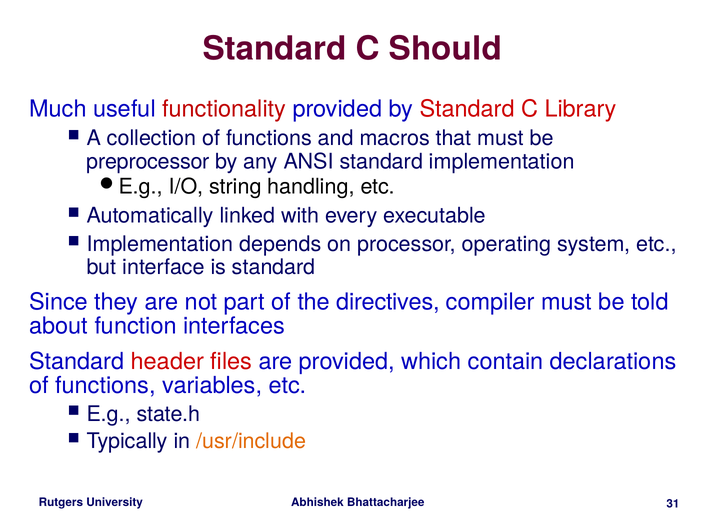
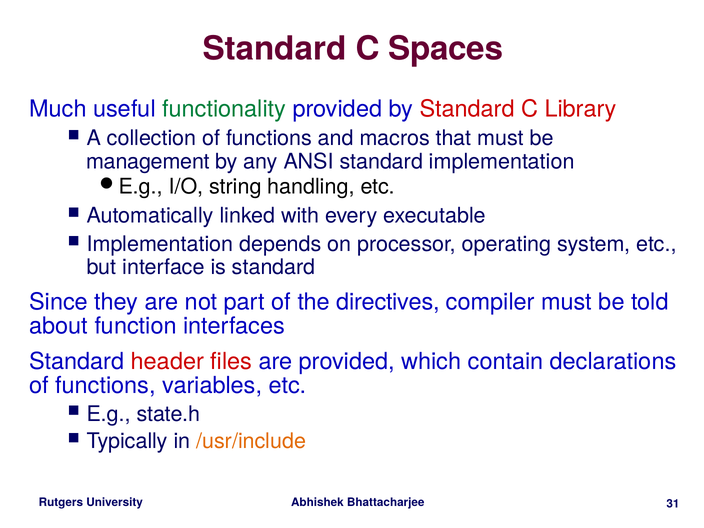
Should: Should -> Spaces (446, 49)
functionality colour: red -> green (224, 109)
preprocessor: preprocessor -> management (148, 161)
